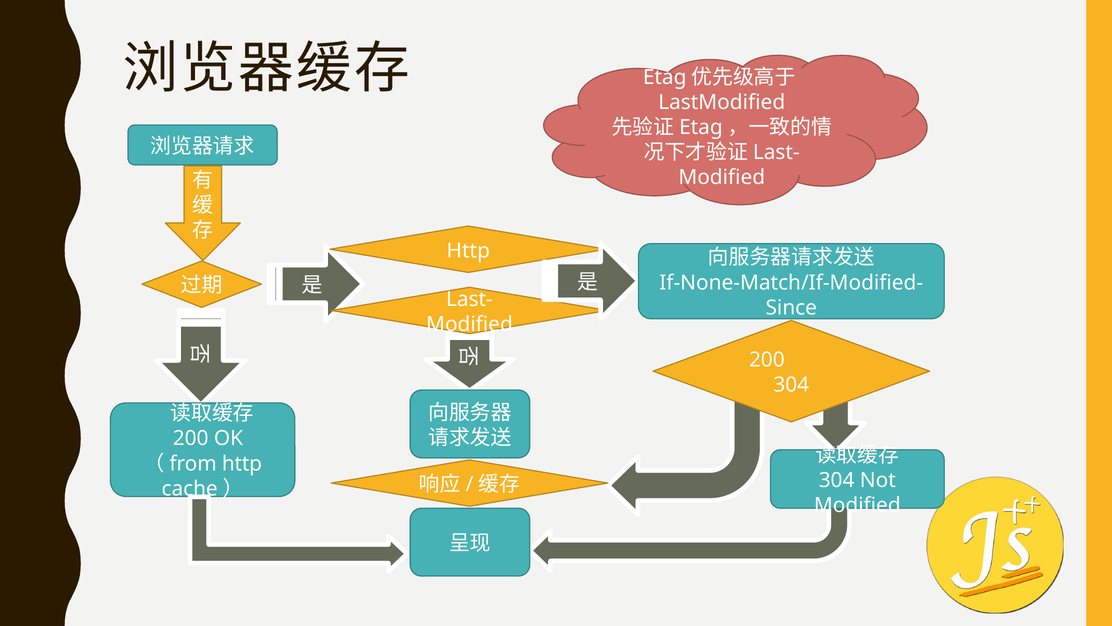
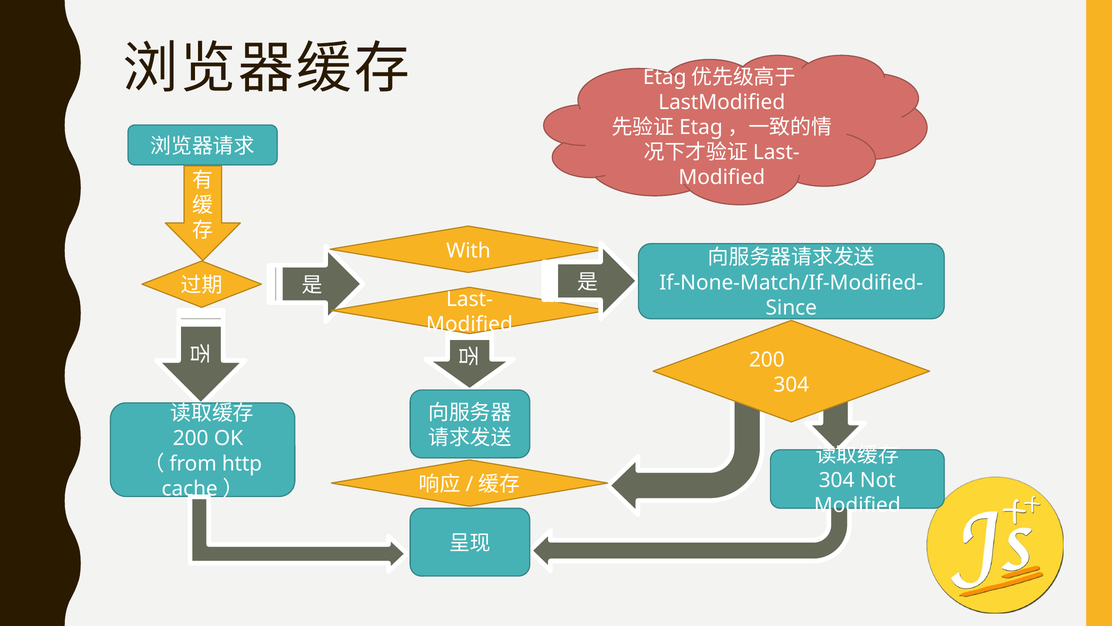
Http: Http -> With (468, 250)
